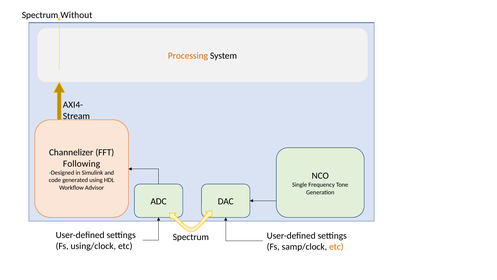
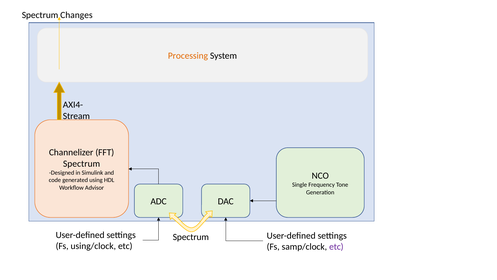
Without: Without -> Changes (76, 15)
Following: Following -> Spectrum (82, 163)
etc colour: orange -> purple (336, 246)
